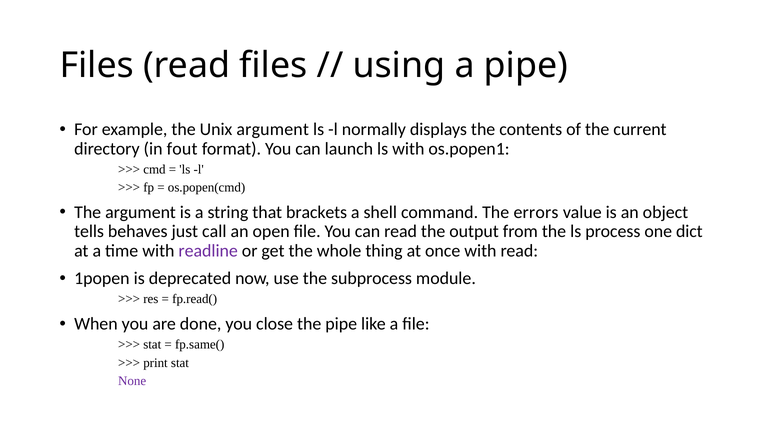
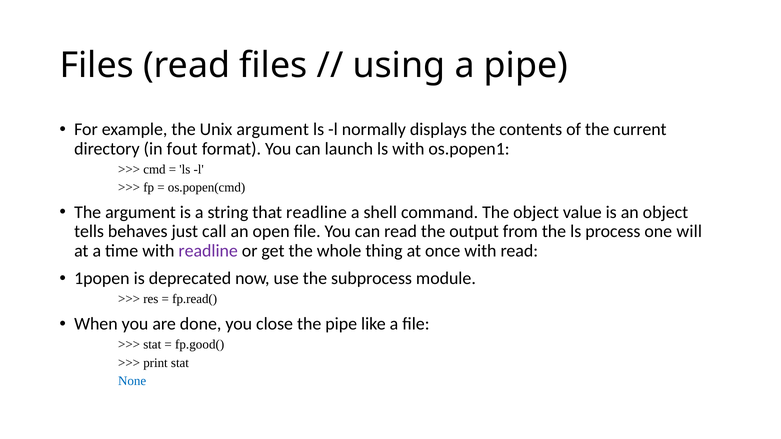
that brackets: brackets -> readline (316, 212)
The errors: errors -> object (536, 212)
dict: dict -> will (689, 232)
fp.same(: fp.same( -> fp.good( (200, 345)
None colour: purple -> blue (132, 381)
